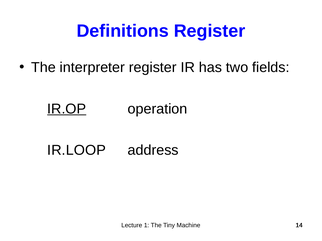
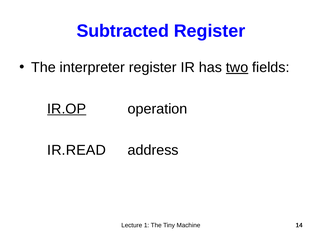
Definitions: Definitions -> Subtracted (123, 31)
two underline: none -> present (237, 68)
IR.LOOP: IR.LOOP -> IR.READ (77, 151)
